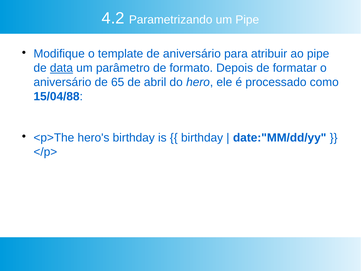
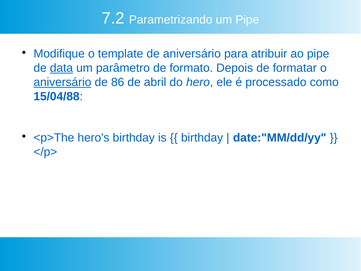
4.2: 4.2 -> 7.2 (113, 18)
aniversário underline: none -> present (62, 82)
65: 65 -> 86 (118, 82)
